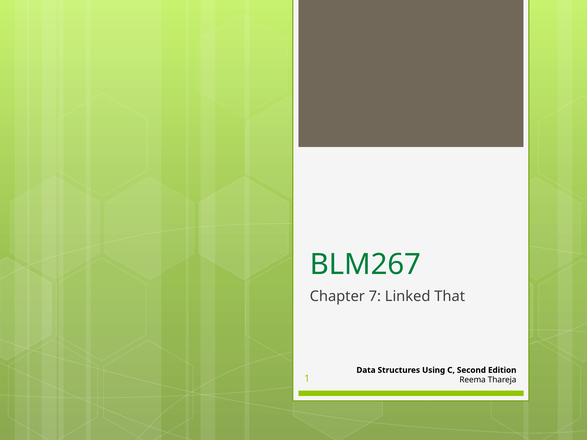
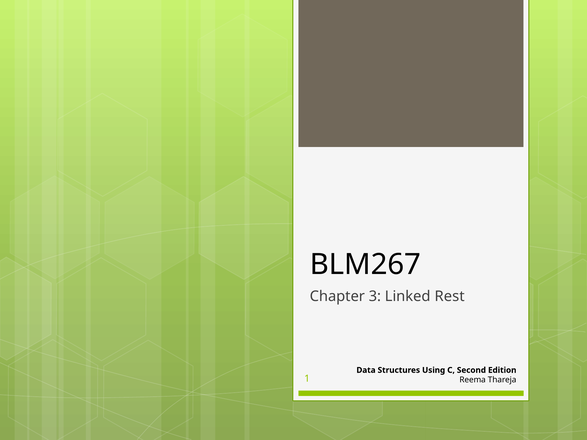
BLM267 colour: green -> black (365, 265)
7: 7 -> 3 (375, 297)
That: That -> Rest (450, 297)
